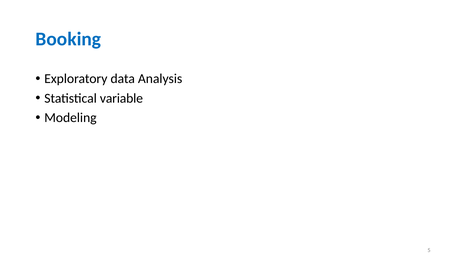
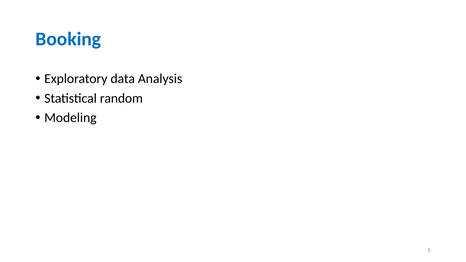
variable: variable -> random (121, 98)
